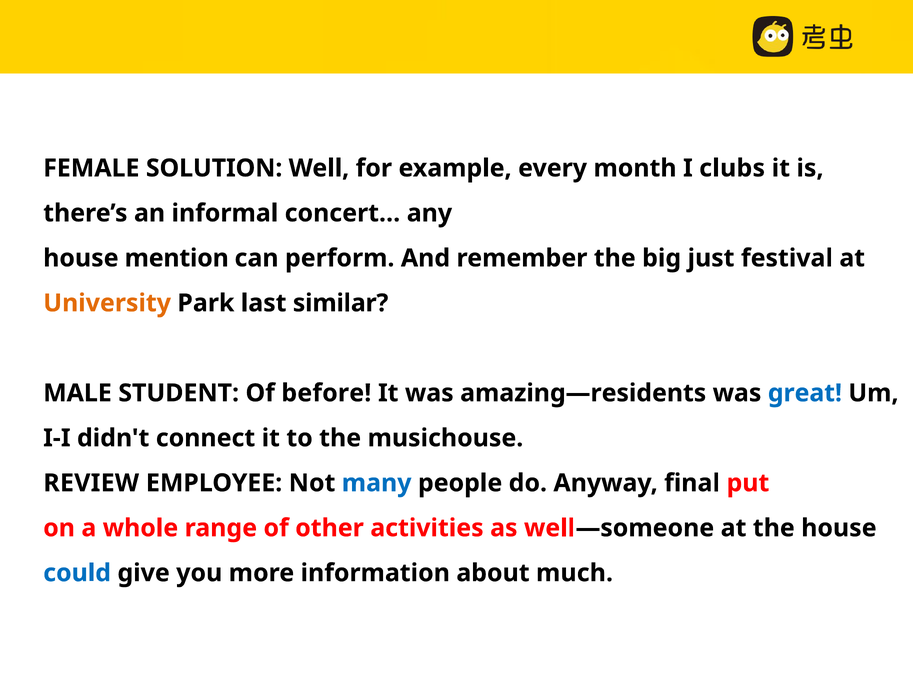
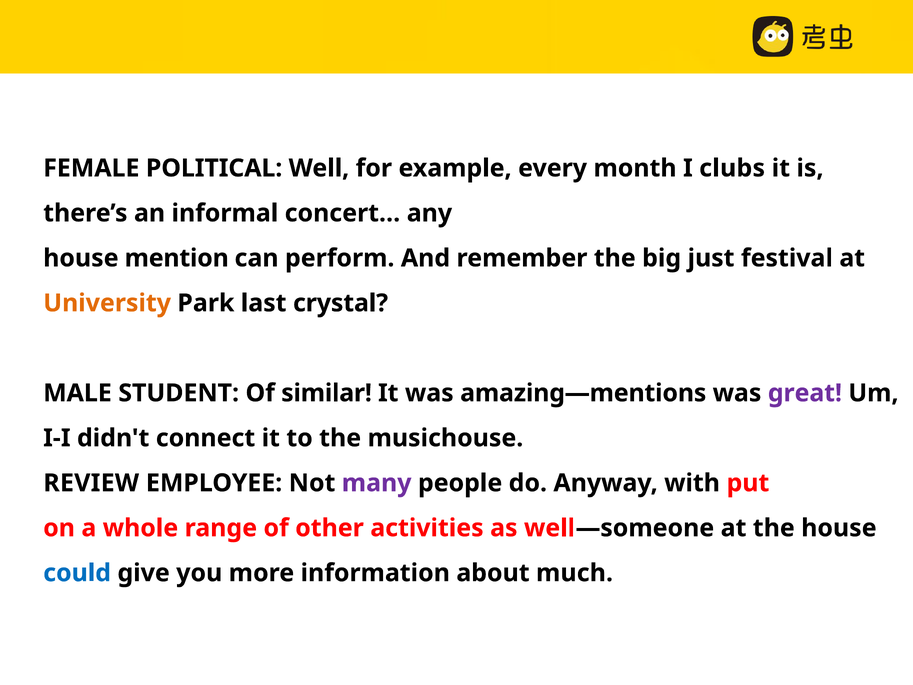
SOLUTION: SOLUTION -> POLITICAL (214, 168)
similar: similar -> crystal (341, 303)
before: before -> similar (327, 393)
amazing—residents: amazing—residents -> amazing—mentions (583, 393)
great colour: blue -> purple (805, 393)
many colour: blue -> purple (377, 483)
final: final -> with (692, 483)
